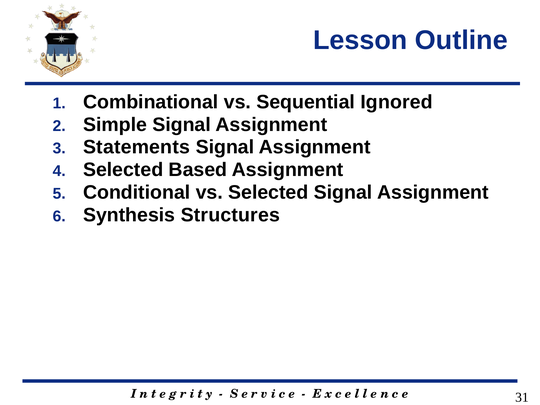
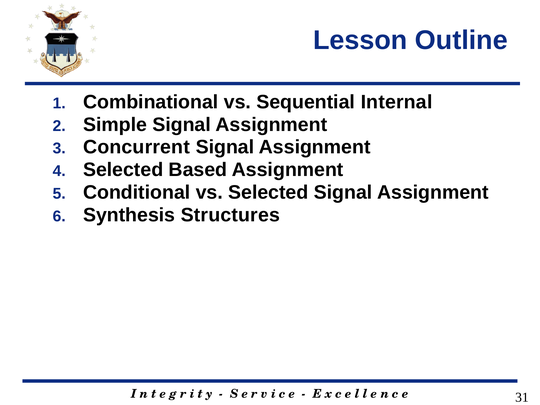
Ignored: Ignored -> Internal (397, 102)
Statements: Statements -> Concurrent (137, 147)
